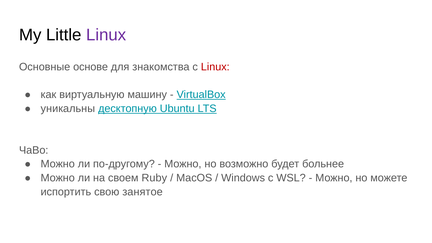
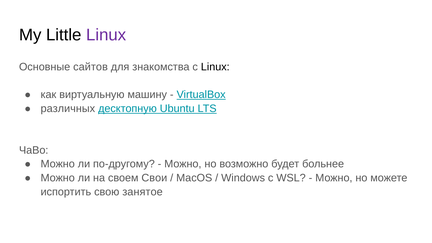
основе: основе -> сайтов (91, 67)
Linux colour: red -> black (215, 67)
уникальны: уникальны -> различных (68, 108)
Ruby: Ruby -> Свои (154, 178)
